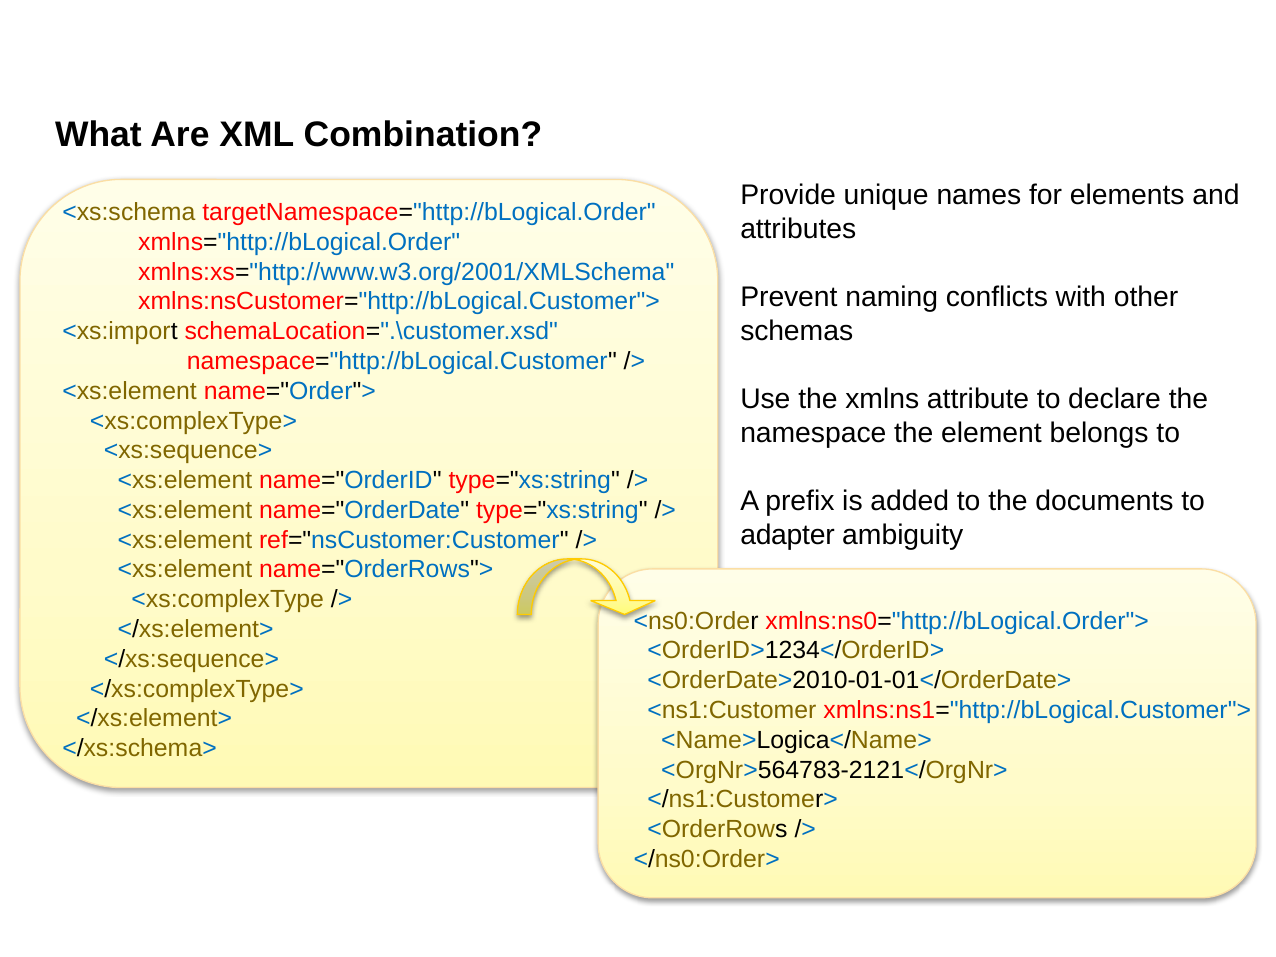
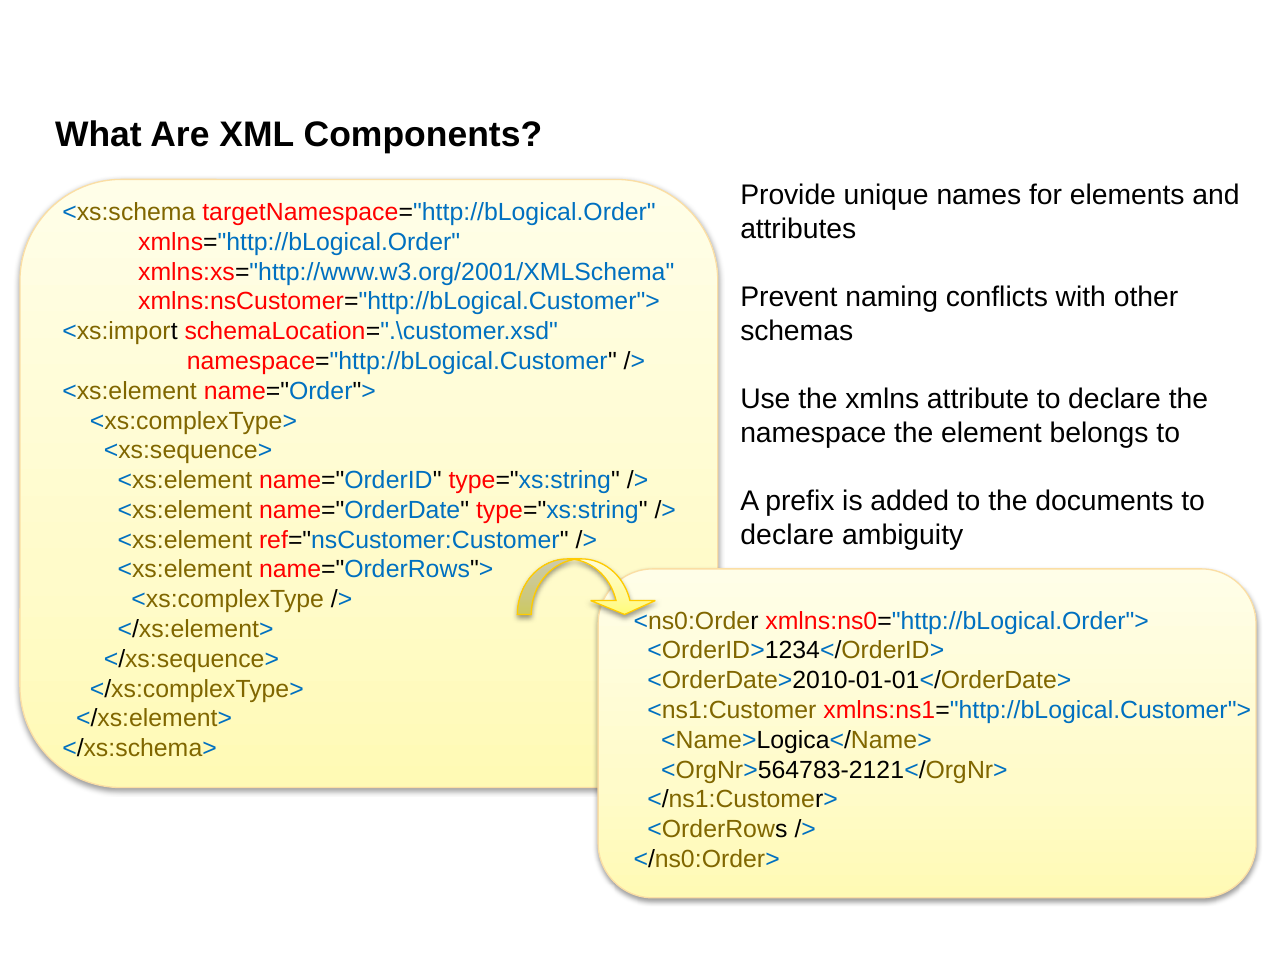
Combination: Combination -> Components (423, 134)
adapter: adapter -> declare (787, 535)
